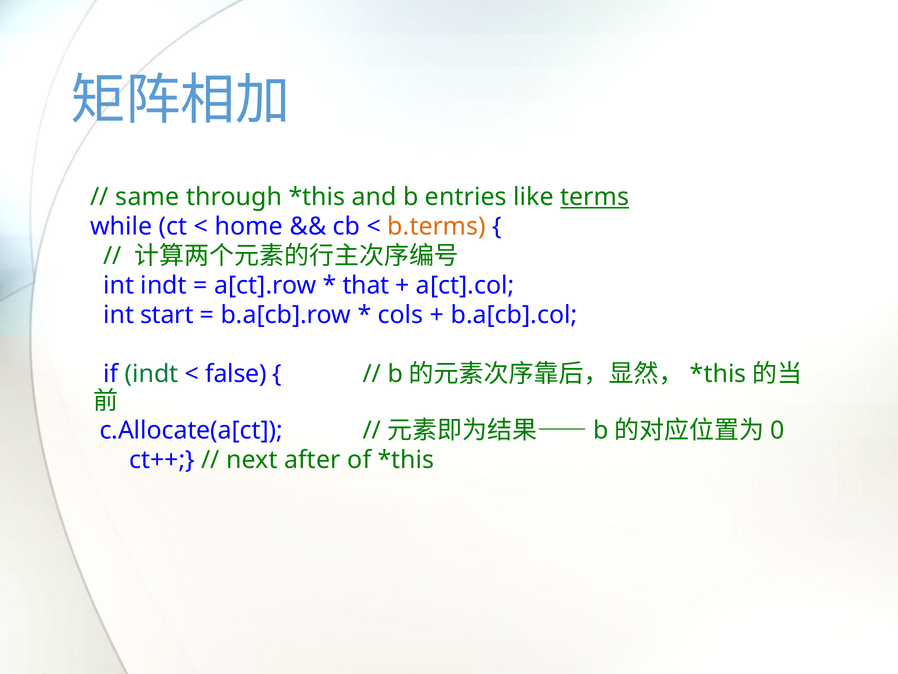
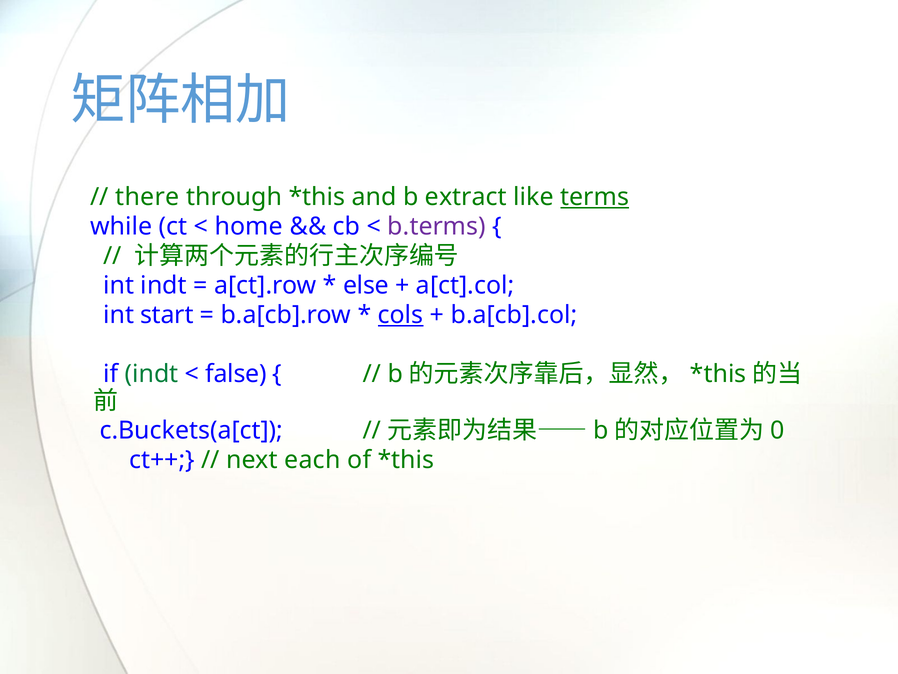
same: same -> there (147, 197)
entries: entries -> extract (466, 197)
b.terms colour: orange -> purple (437, 227)
that: that -> else (366, 285)
cols underline: none -> present (401, 315)
c.Allocate(a[ct: c.Allocate(a[ct -> c.Buckets(a[ct (191, 430)
after: after -> each (312, 460)
